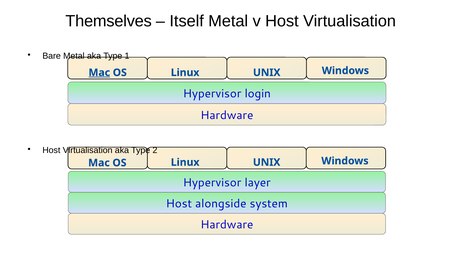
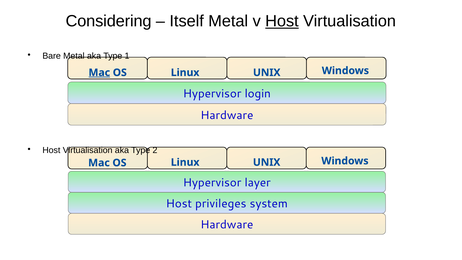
Themselves: Themselves -> Considering (109, 21)
Host underline: none -> present (282, 21)
alongside: alongside -> privileges (221, 204)
